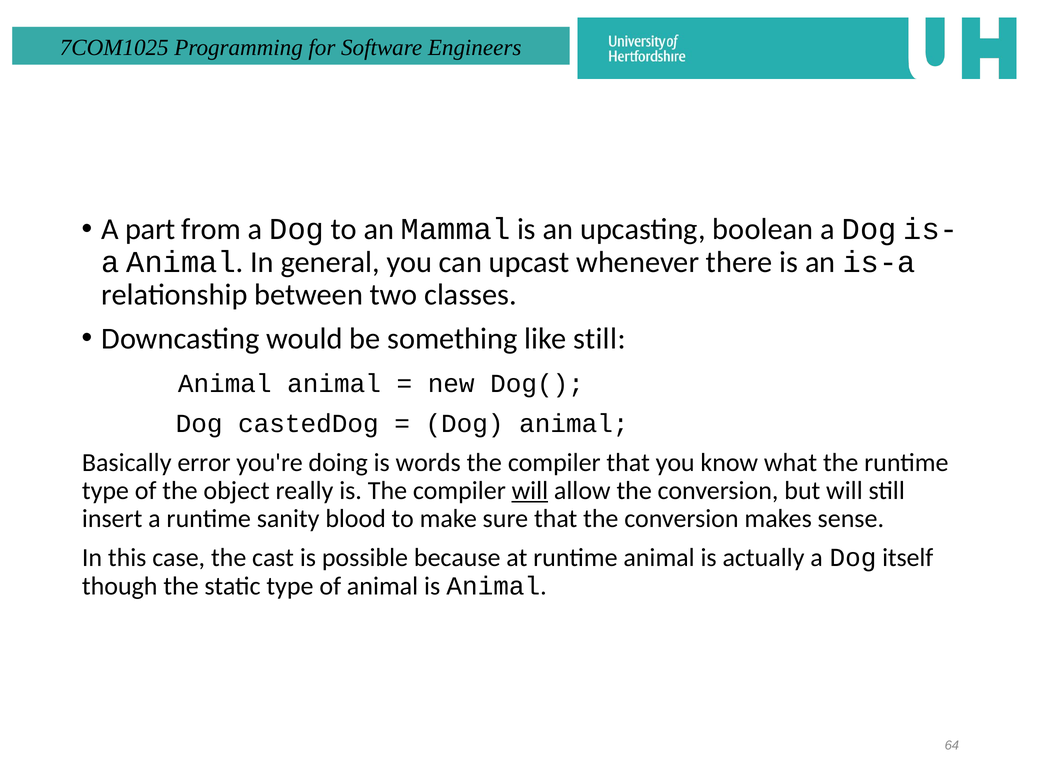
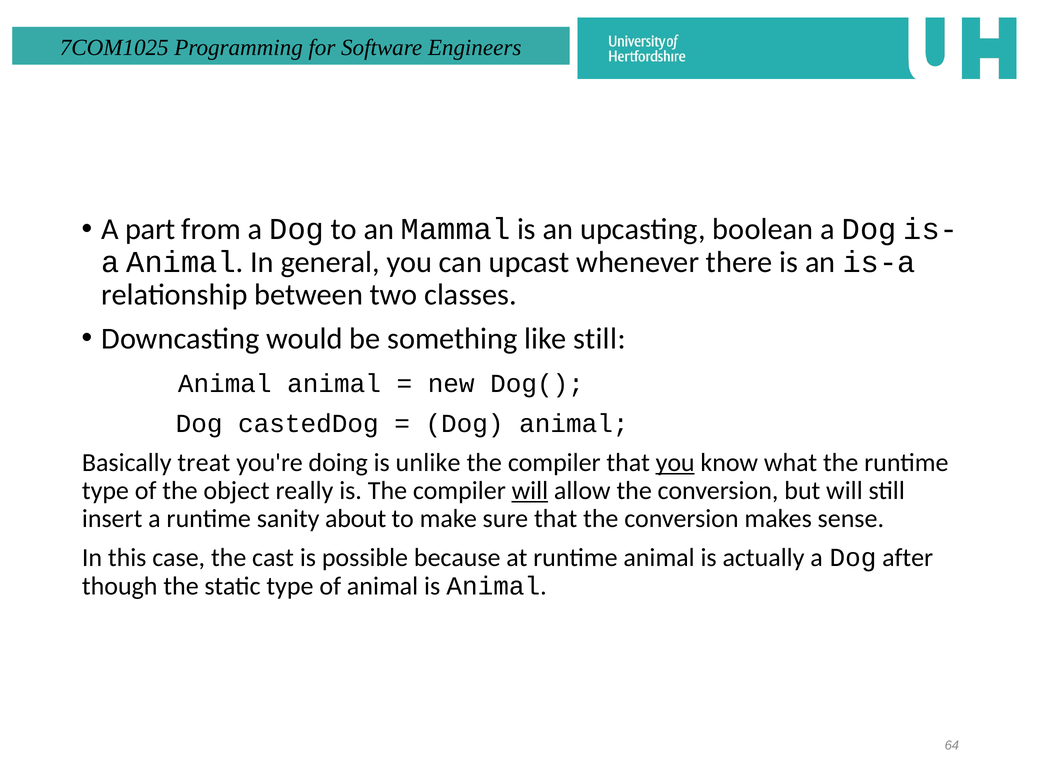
error: error -> treat (204, 462)
words: words -> unlike (428, 462)
you underline: none -> present (675, 462)
blood: blood -> about (356, 519)
itself: itself -> after (908, 558)
